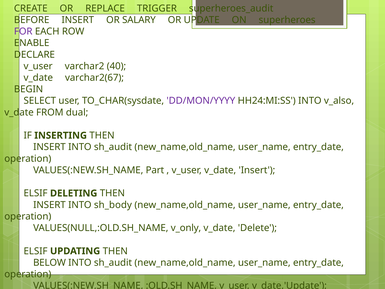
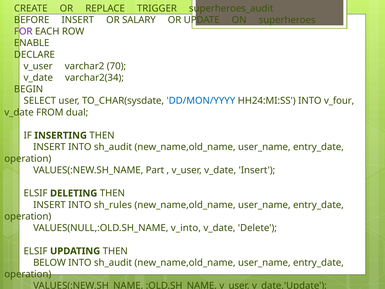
40: 40 -> 70 (116, 66)
varchar2(67: varchar2(67 -> varchar2(34 (94, 78)
DD/MON/YYYY colour: purple -> blue (201, 101)
v_also: v_also -> v_four (339, 101)
sh_body: sh_body -> sh_rules (113, 205)
v_only: v_only -> v_into (186, 228)
